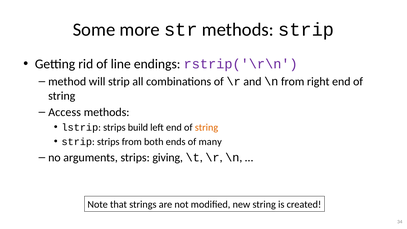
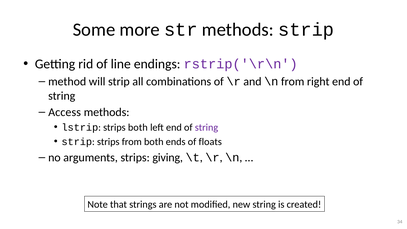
strips build: build -> both (138, 128)
string colour: orange -> purple (207, 128)
many: many -> floats (210, 142)
